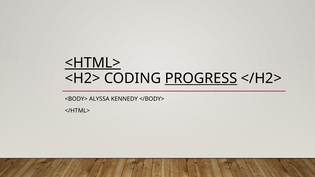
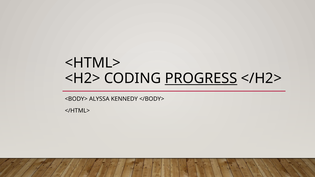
<HTML> underline: present -> none (93, 63)
